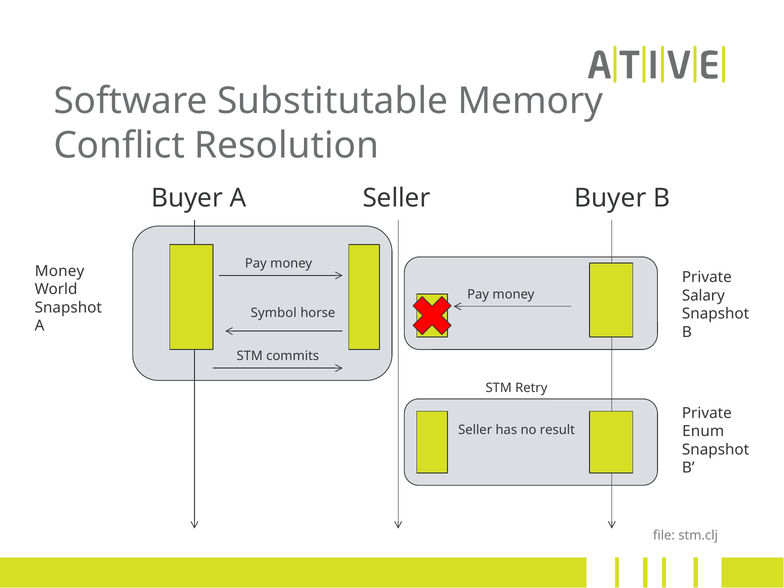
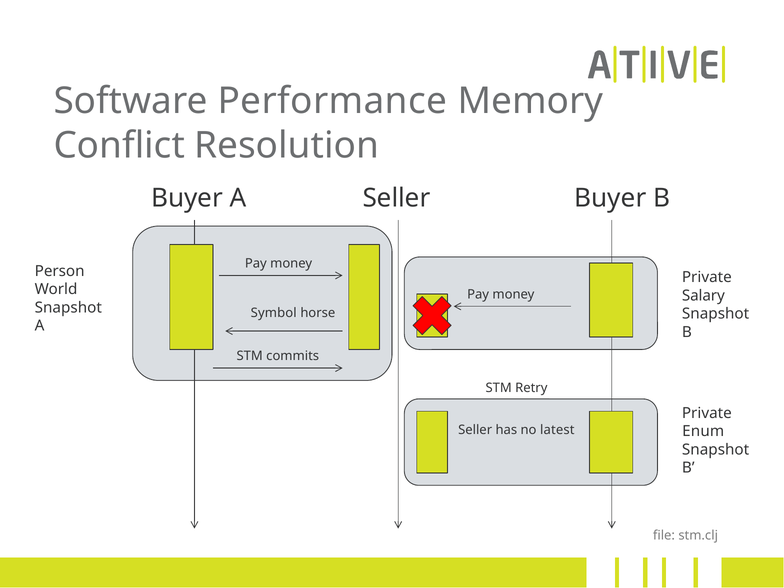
Substitutable: Substitutable -> Performance (332, 101)
Money: Money -> Person (60, 271)
result: result -> latest (557, 430)
